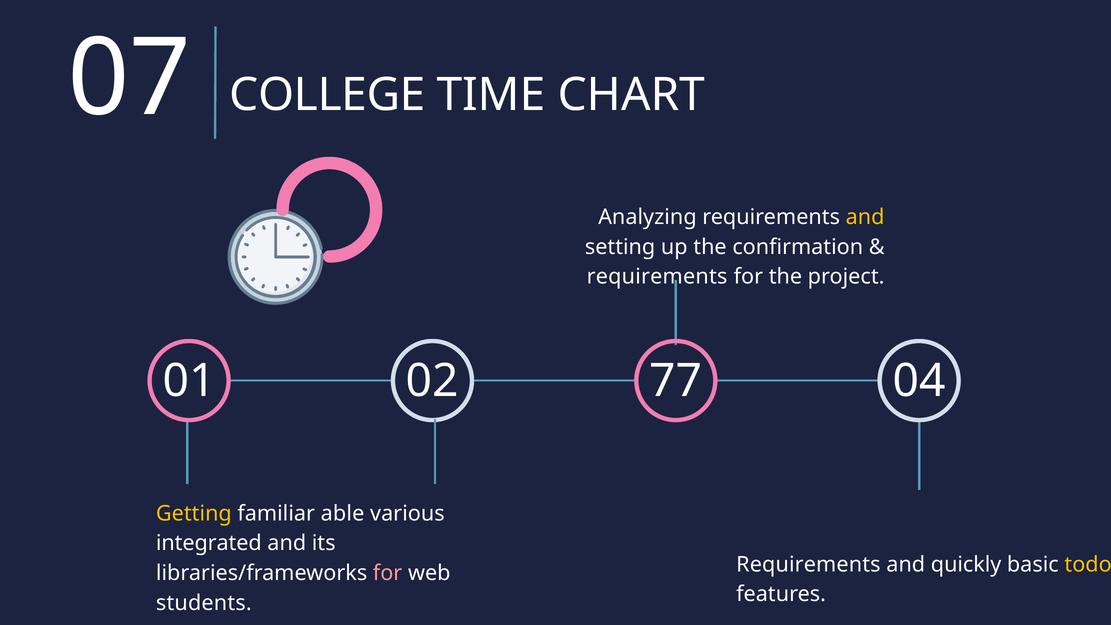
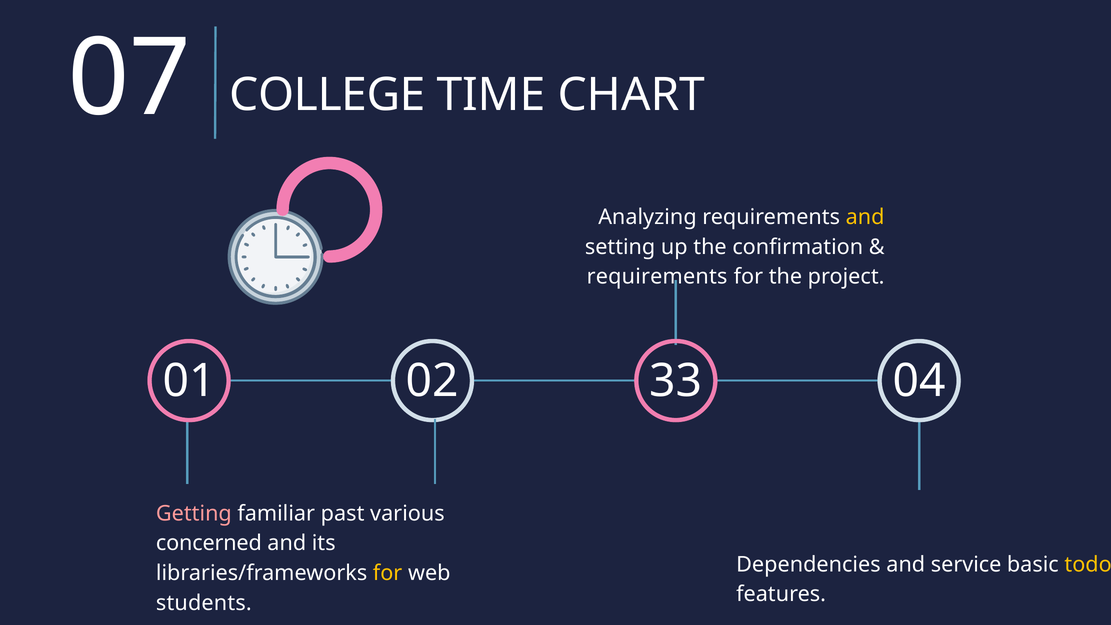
77: 77 -> 33 (676, 381)
Getting colour: yellow -> pink (194, 514)
able: able -> past (343, 514)
integrated: integrated -> concerned (209, 543)
Requirements: Requirements -> Dependencies (808, 564)
quickly: quickly -> service (966, 564)
for colour: pink -> yellow (388, 573)
